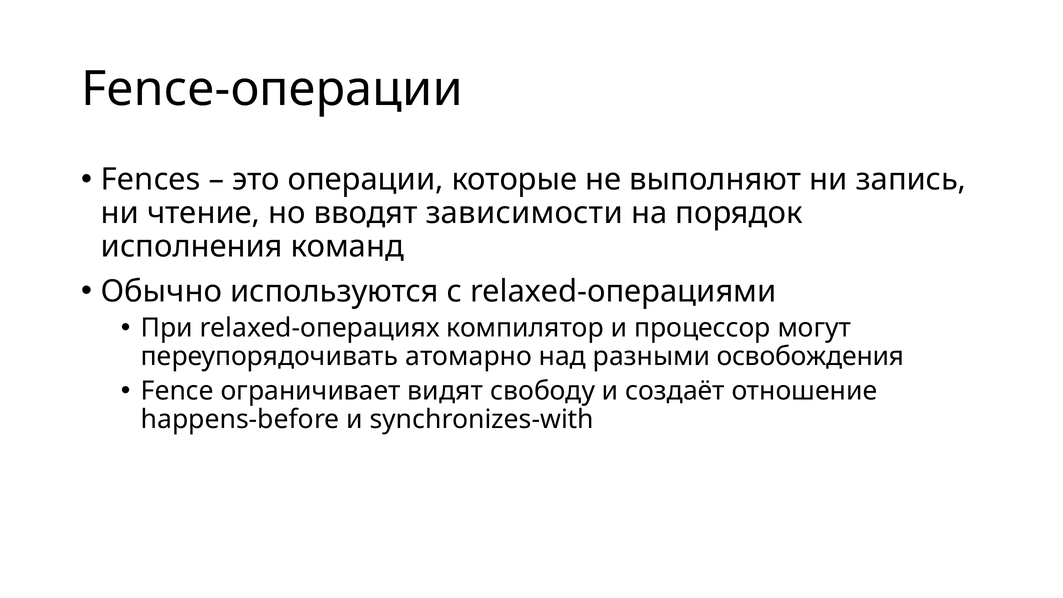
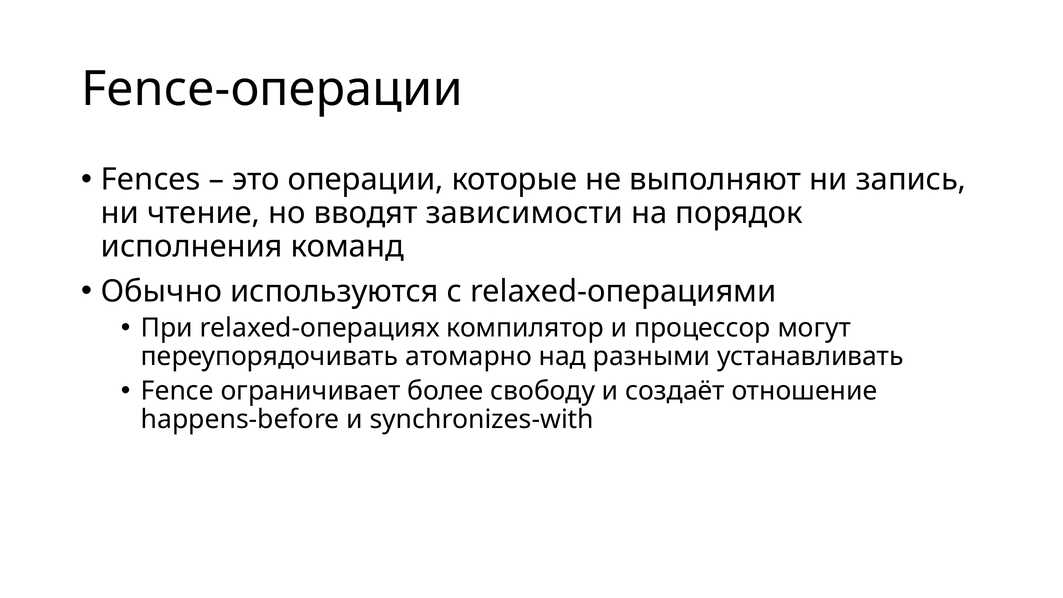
освобождения: освобождения -> устанавливать (810, 357)
видят: видят -> более (445, 391)
